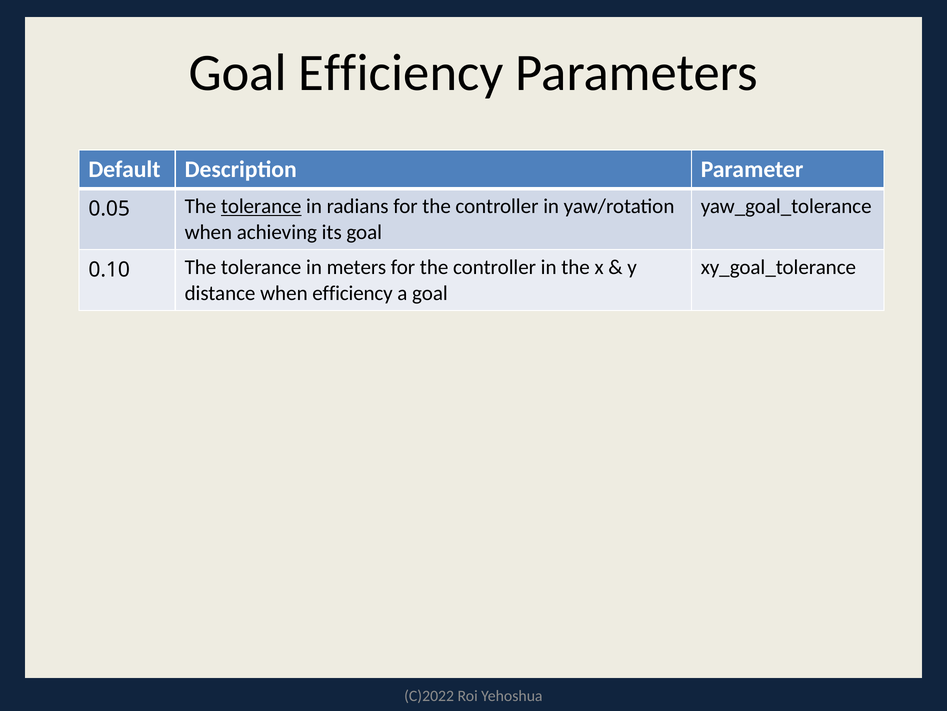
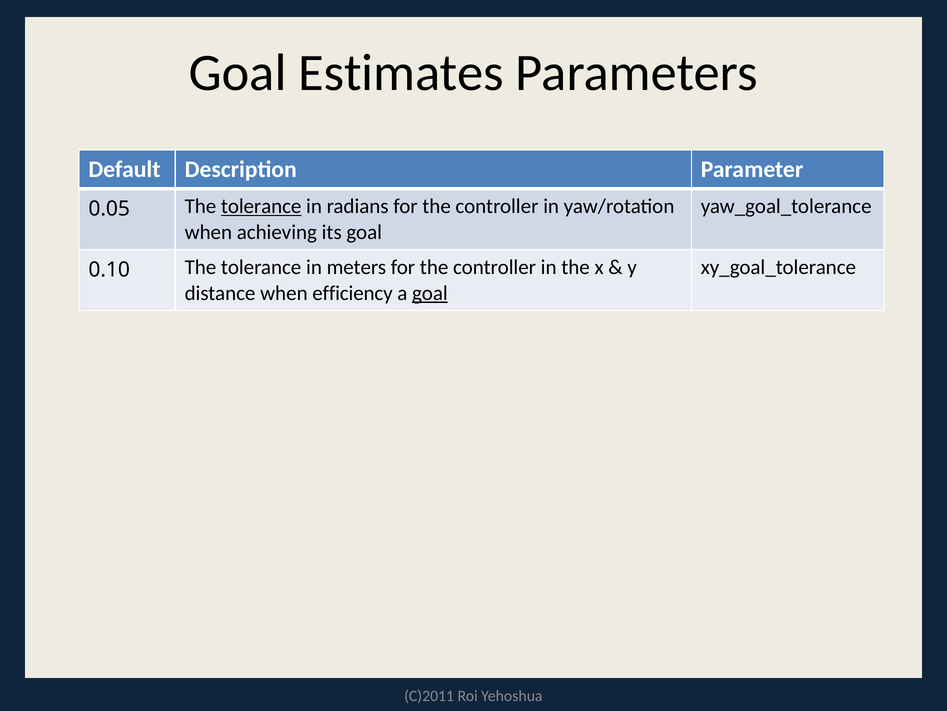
Goal Efficiency: Efficiency -> Estimates (401, 73)
goal underline: none -> present (430, 293)
C)2022: C)2022 -> C)2011 (429, 695)
